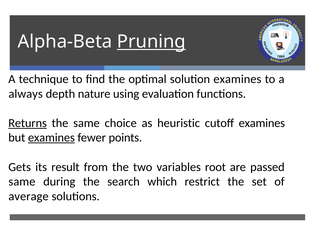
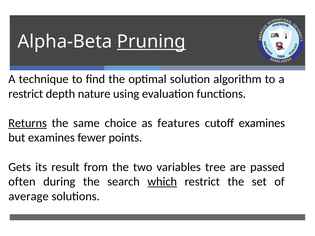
solution examines: examines -> algorithm (237, 79)
always: always -> restrict (26, 94)
heuristic: heuristic -> features (179, 123)
examines underline: present -> none (51, 138)
root: root -> tree (215, 167)
same: same -> often (22, 182)
which underline: none -> present (162, 182)
